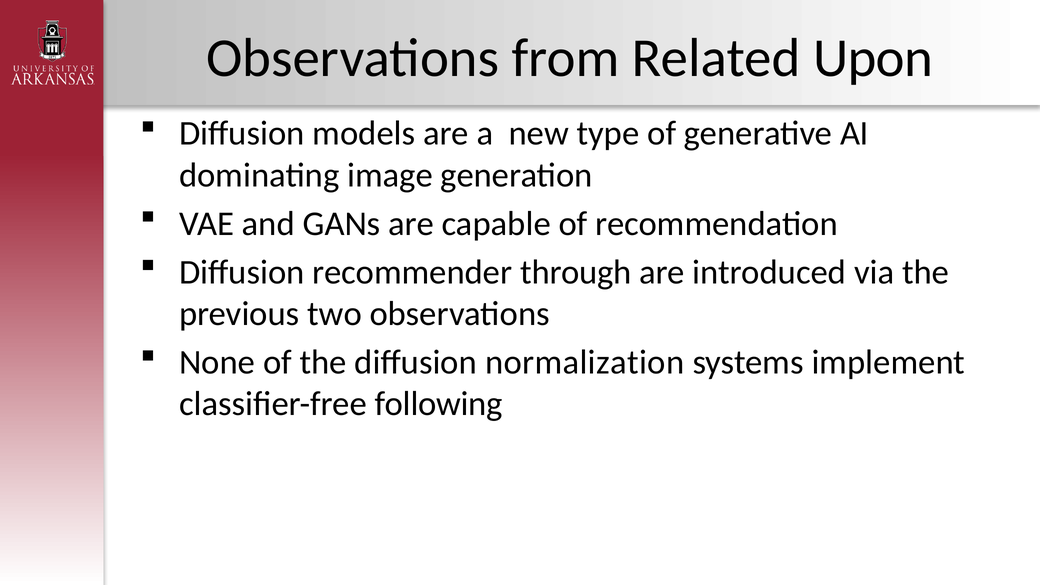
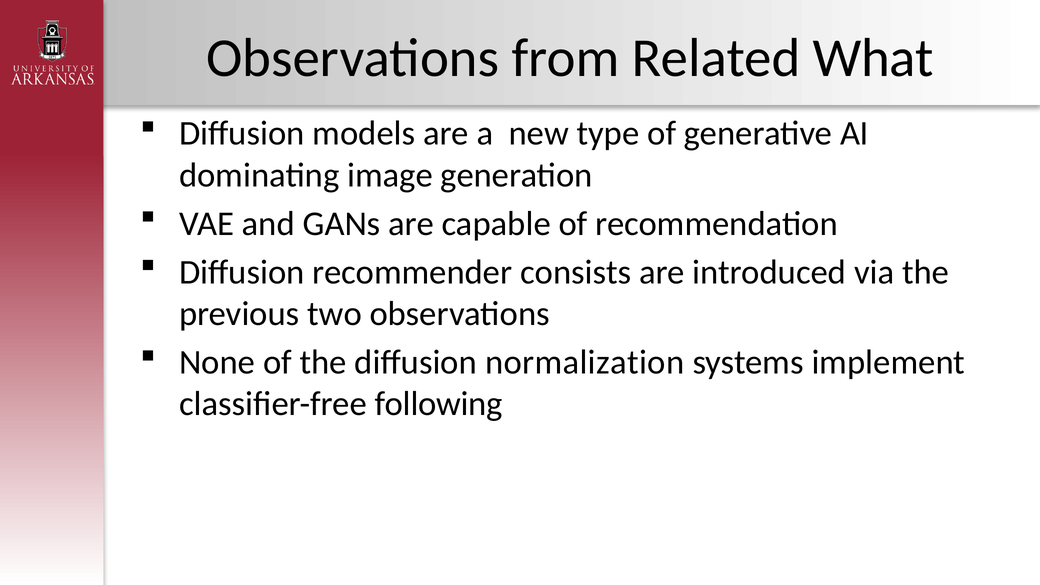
Upon: Upon -> What (873, 58)
through: through -> consists (576, 272)
